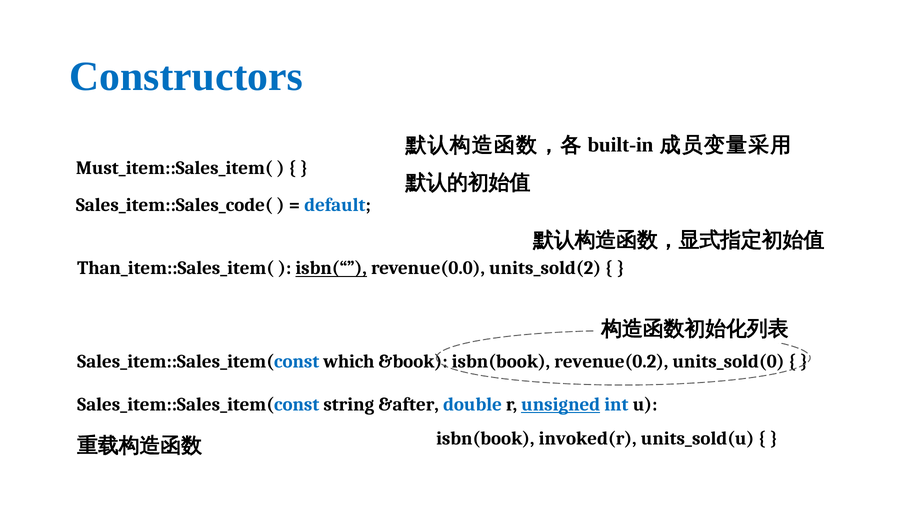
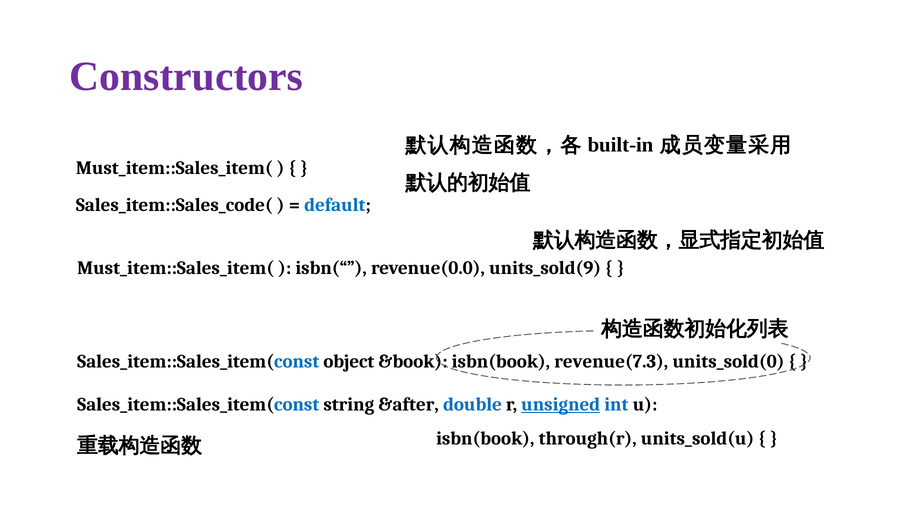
Constructors colour: blue -> purple (186, 76)
Than_item::Sales_item(: Than_item::Sales_item( -> Must_item::Sales_item( (176, 268)
isbn(“ underline: present -> none (331, 268)
units_sold(2: units_sold(2 -> units_sold(9 (545, 268)
which: which -> object (349, 362)
revenue(0.2: revenue(0.2 -> revenue(7.3 (611, 362)
invoked(r: invoked(r -> through(r (588, 439)
